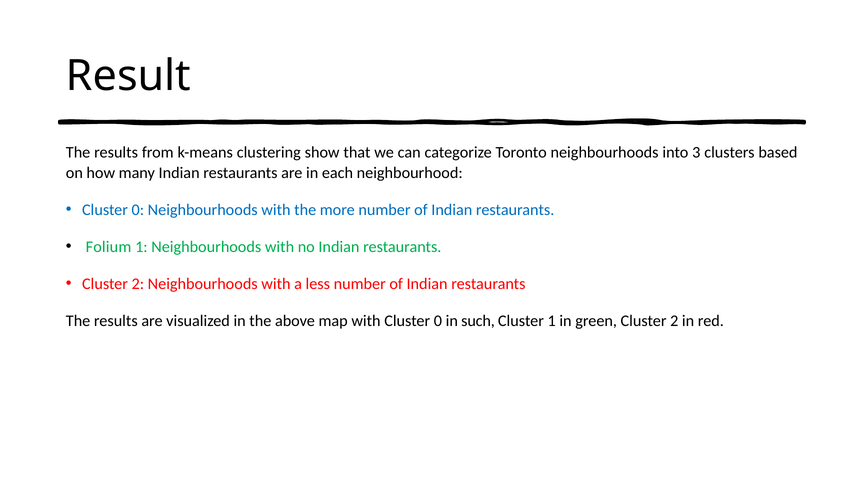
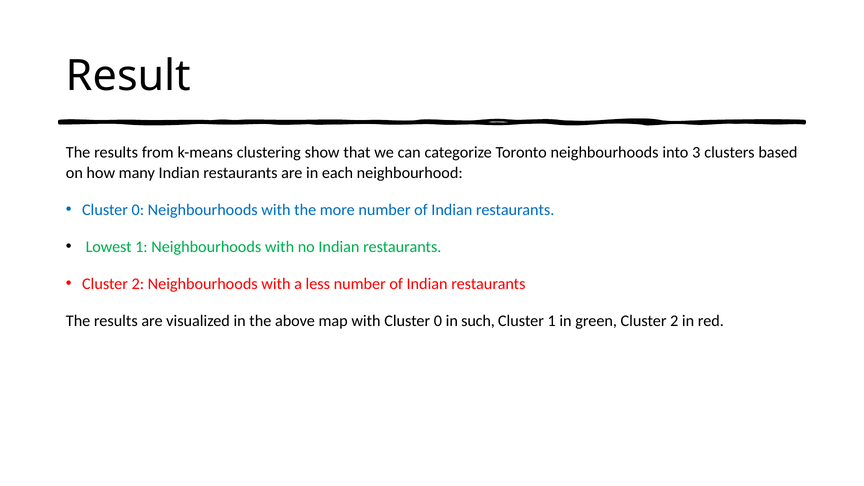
Folium: Folium -> Lowest (109, 247)
